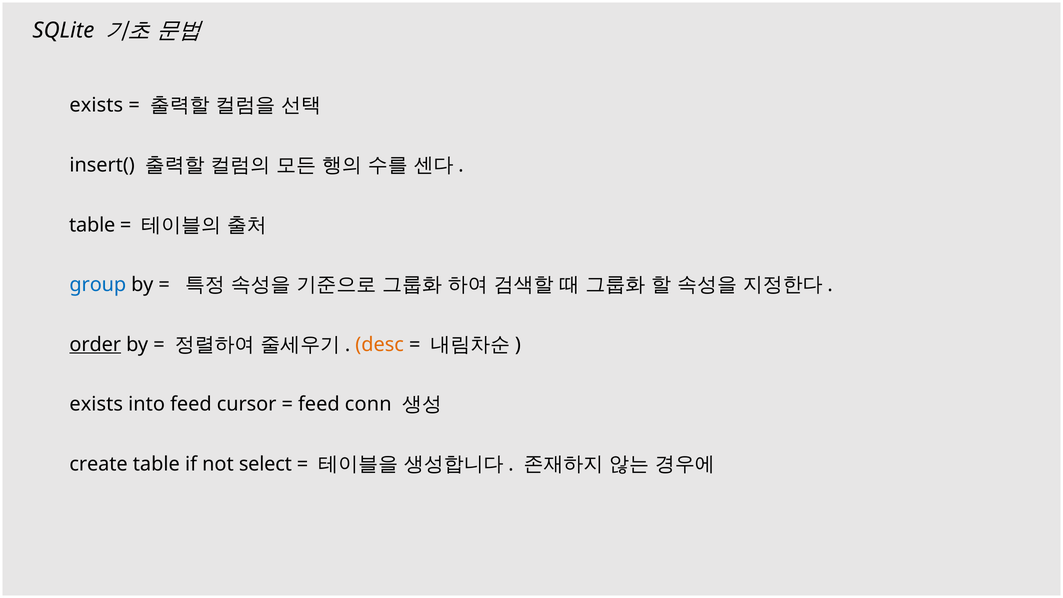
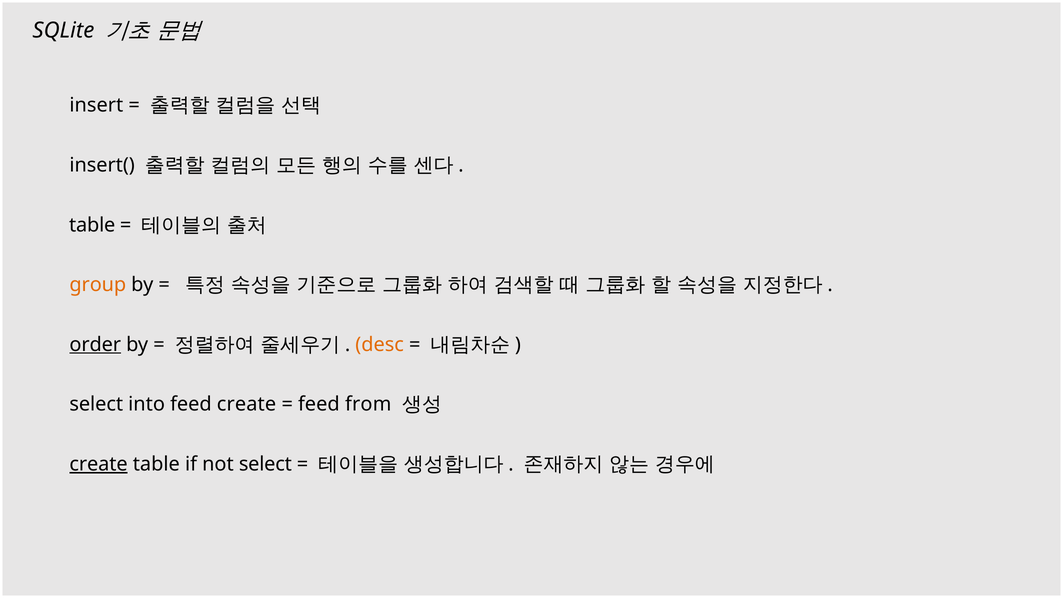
exists: exists -> insert (96, 105)
group colour: blue -> orange (98, 285)
exists: exists -> select (96, 404)
feed cursor: cursor -> create (247, 404)
conn: conn -> from (368, 404)
create underline: none -> present (99, 464)
